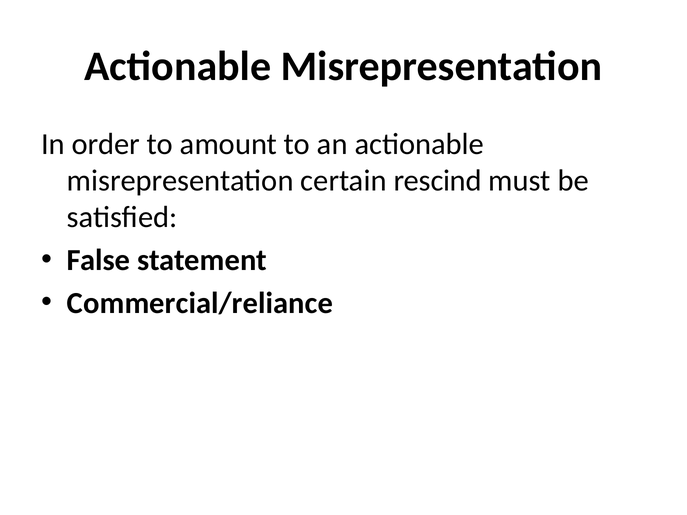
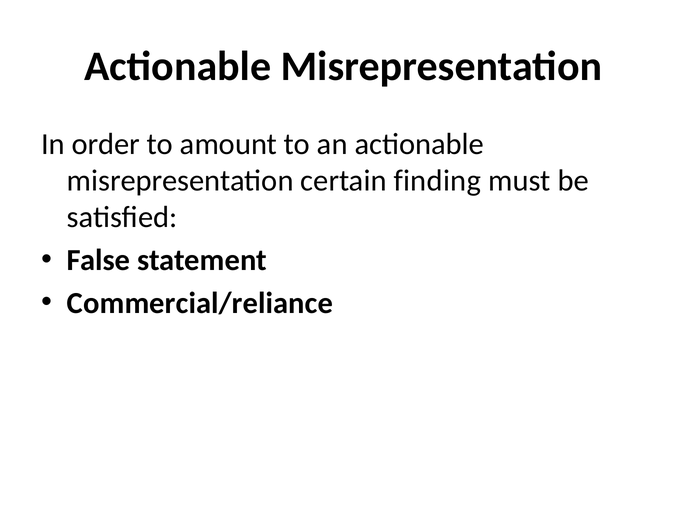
rescind: rescind -> finding (437, 181)
